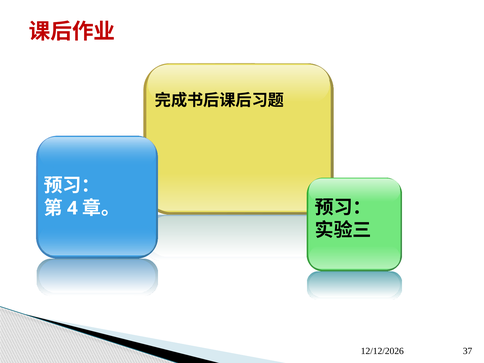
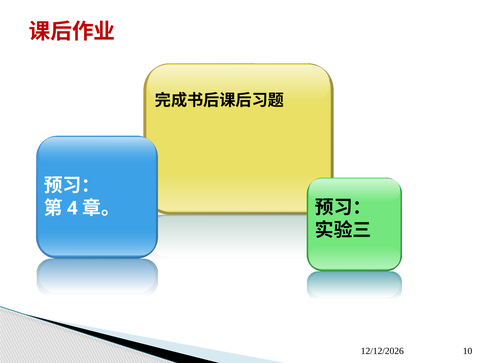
37: 37 -> 10 (468, 351)
